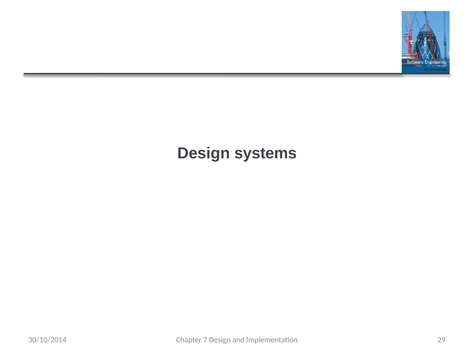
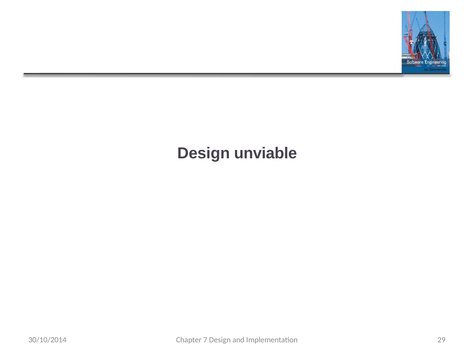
systems: systems -> unviable (266, 153)
